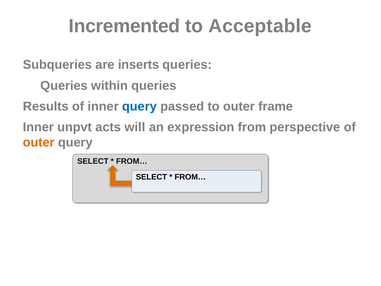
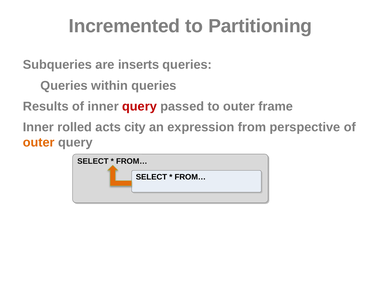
Acceptable: Acceptable -> Partitioning (260, 26)
query colour: blue -> red (140, 106)
unpvt: unpvt -> rolled (75, 127)
will: will -> city (135, 127)
